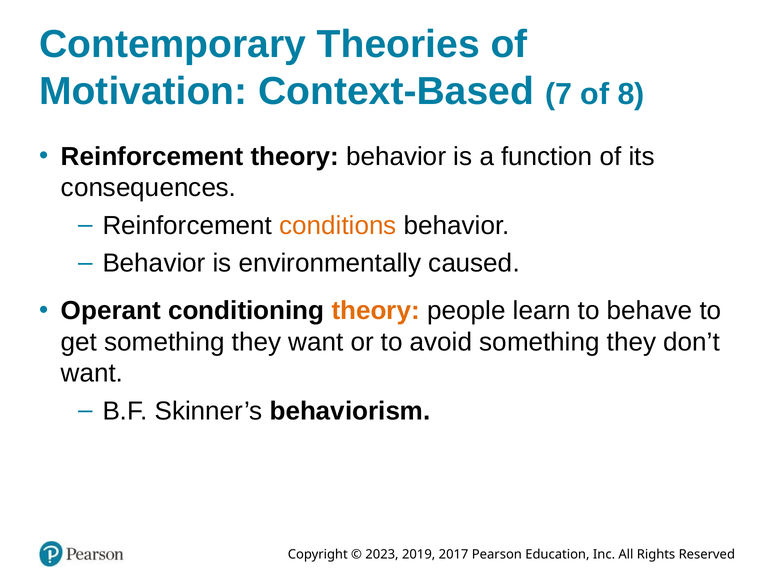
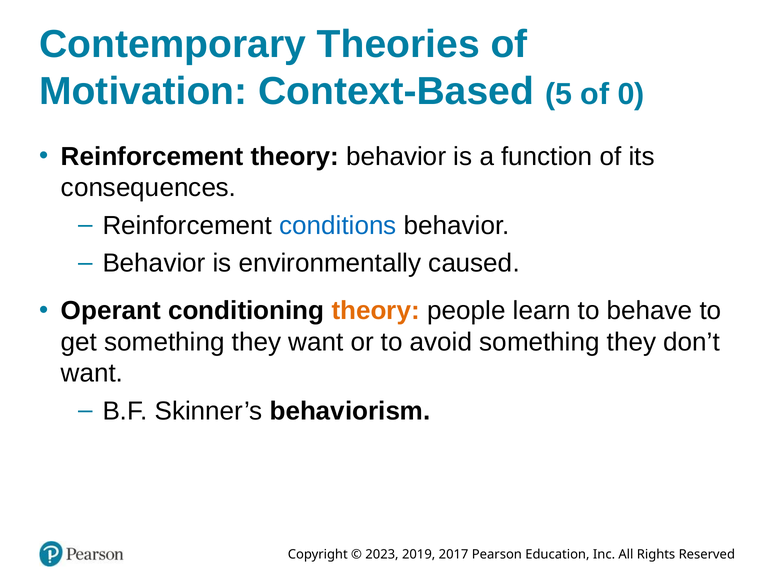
7: 7 -> 5 (559, 94)
8: 8 -> 0 (631, 94)
conditions colour: orange -> blue (338, 226)
